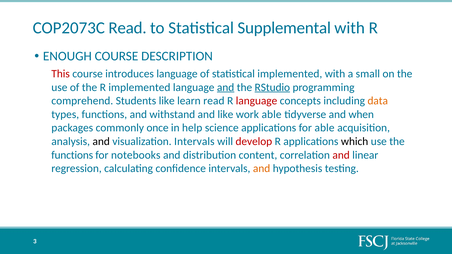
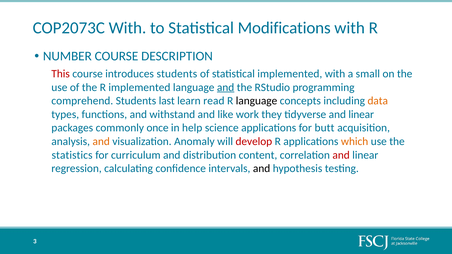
COP2073C Read: Read -> With (127, 28)
Supplemental: Supplemental -> Modifications (284, 28)
ENOUGH: ENOUGH -> NUMBER (67, 56)
introduces language: language -> students (177, 74)
RStudio underline: present -> none (272, 87)
Students like: like -> last (167, 101)
language colour: red -> black (257, 101)
work able: able -> they (272, 115)
tidyverse and when: when -> linear (361, 115)
for able: able -> butt (325, 128)
and colour: black -> orange (101, 142)
visualization Intervals: Intervals -> Anomaly (194, 142)
which colour: black -> orange (355, 142)
functions: functions -> statistics (72, 155)
notebooks: notebooks -> curriculum (136, 155)
and colour: orange -> black (262, 169)
